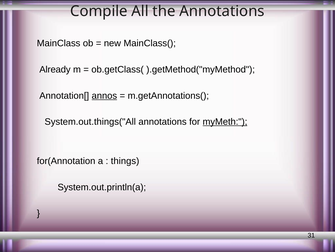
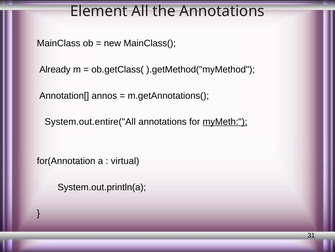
Compile: Compile -> Element (99, 11)
annos underline: present -> none (104, 95)
System.out.things("All: System.out.things("All -> System.out.entire("All (90, 121)
things: things -> virtual (125, 161)
